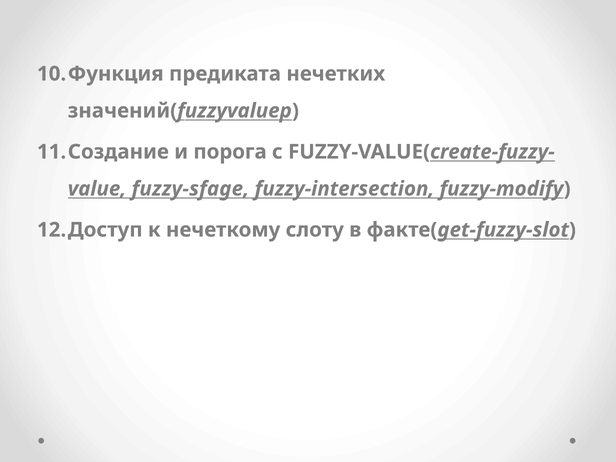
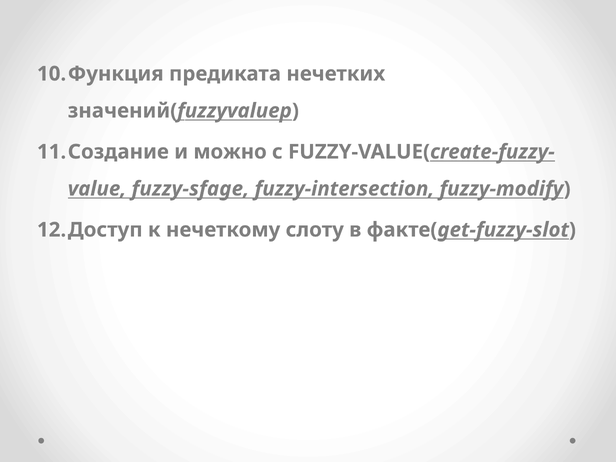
порога: порога -> можно (230, 152)
